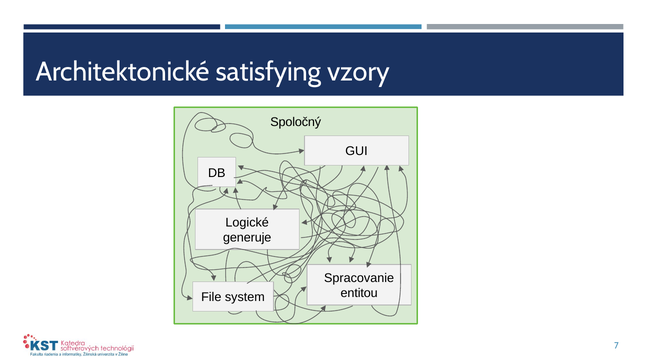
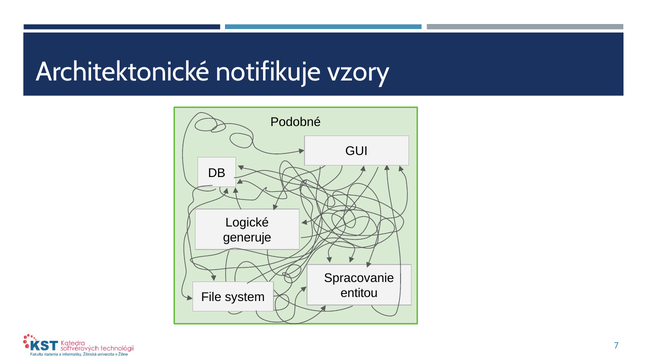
satisfying: satisfying -> notifikuje (268, 72)
Spoločný: Spoločný -> Podobné (296, 122)
